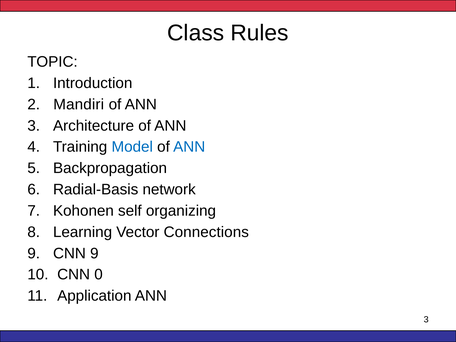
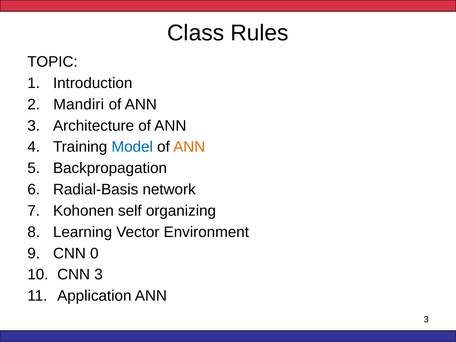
ANN colour: blue -> orange (189, 147)
Connections: Connections -> Environment (206, 232)
CNN 9: 9 -> 0 (94, 253)
CNN 0: 0 -> 3 (98, 275)
